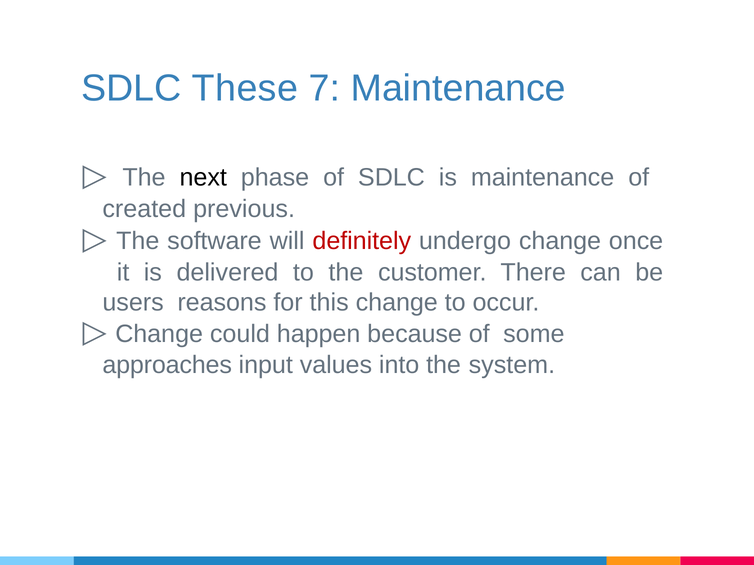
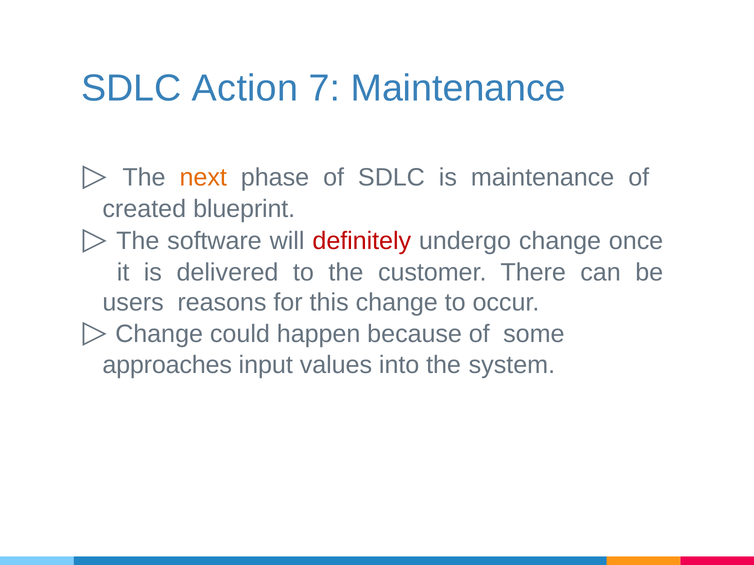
These: These -> Action (245, 88)
next colour: black -> orange (203, 178)
previous: previous -> blueprint (244, 209)
